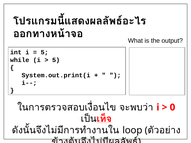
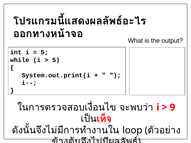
0: 0 -> 9 (172, 108)
